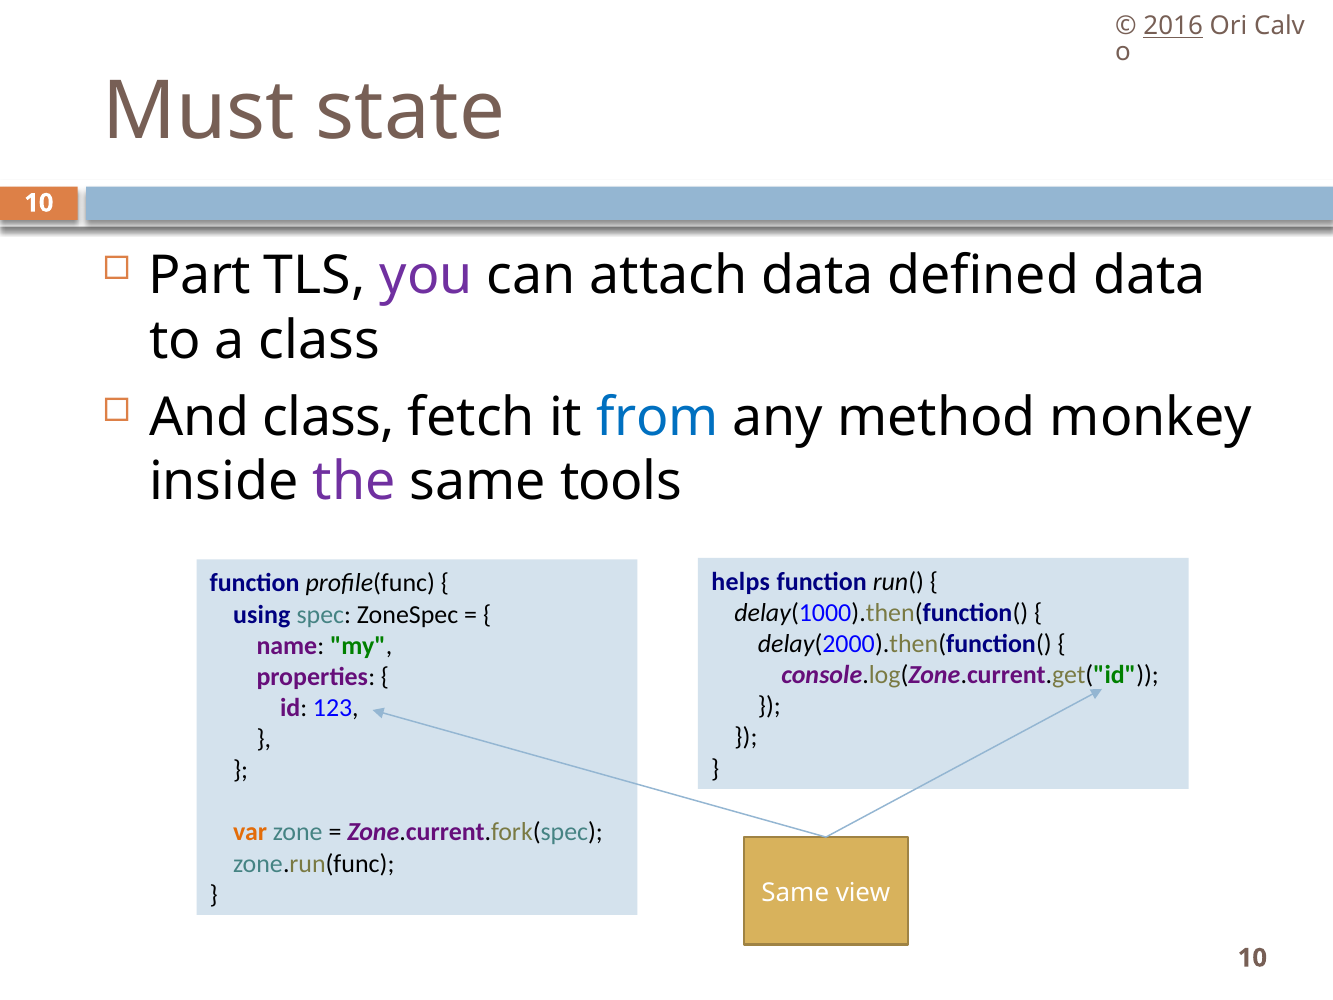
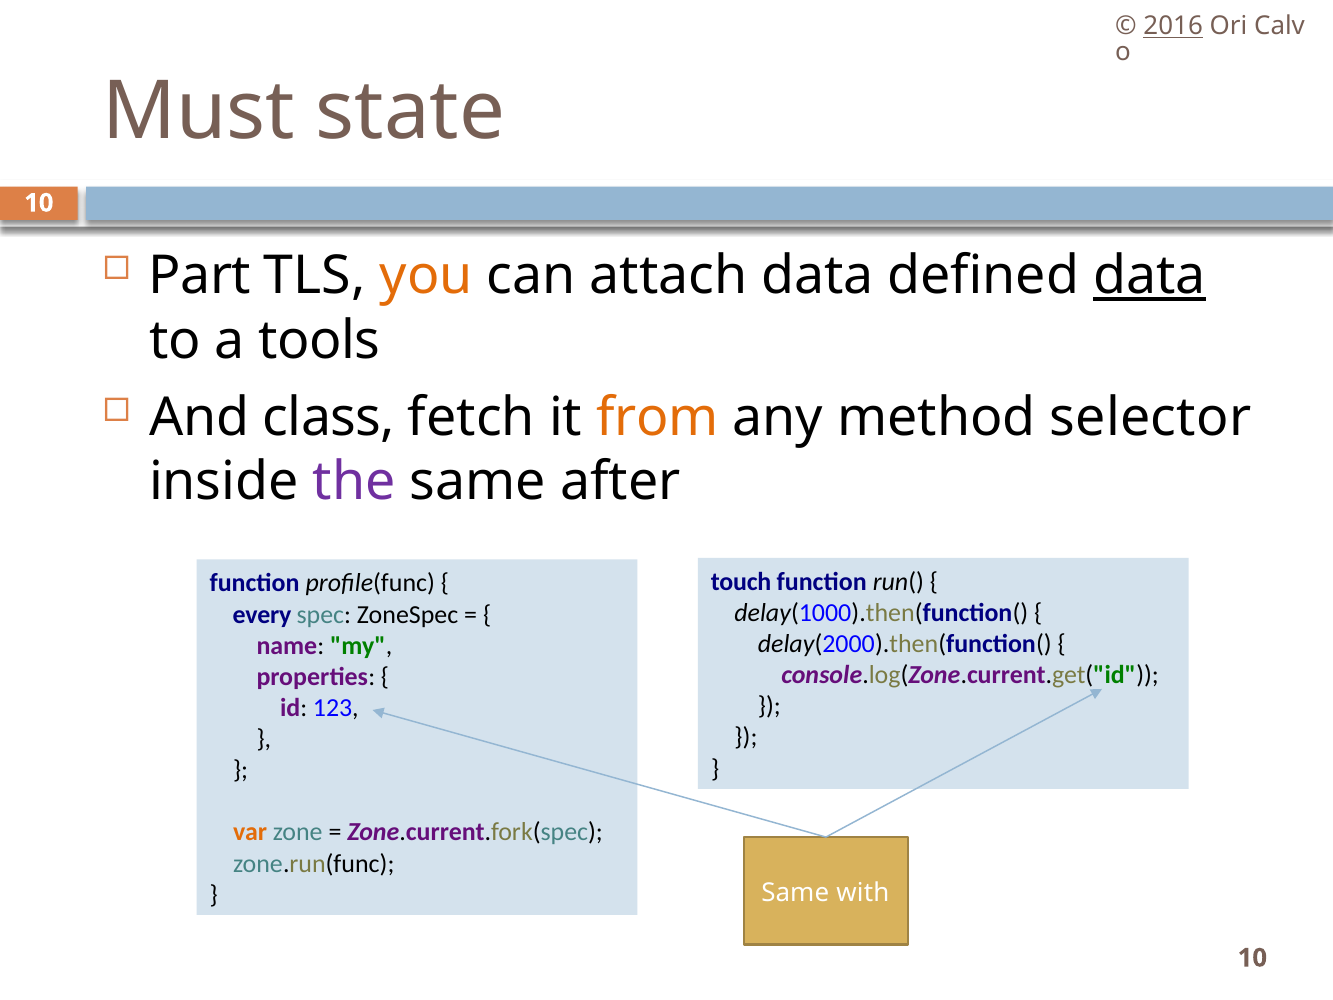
you colour: purple -> orange (426, 276)
data underline: none -> present (1149, 276)
a class: class -> tools (320, 340)
from colour: blue -> orange (658, 418)
monkey: monkey -> selector (1151, 418)
tools: tools -> after (621, 482)
helps: helps -> touch (741, 582)
using: using -> every (262, 614)
view: view -> with (863, 892)
